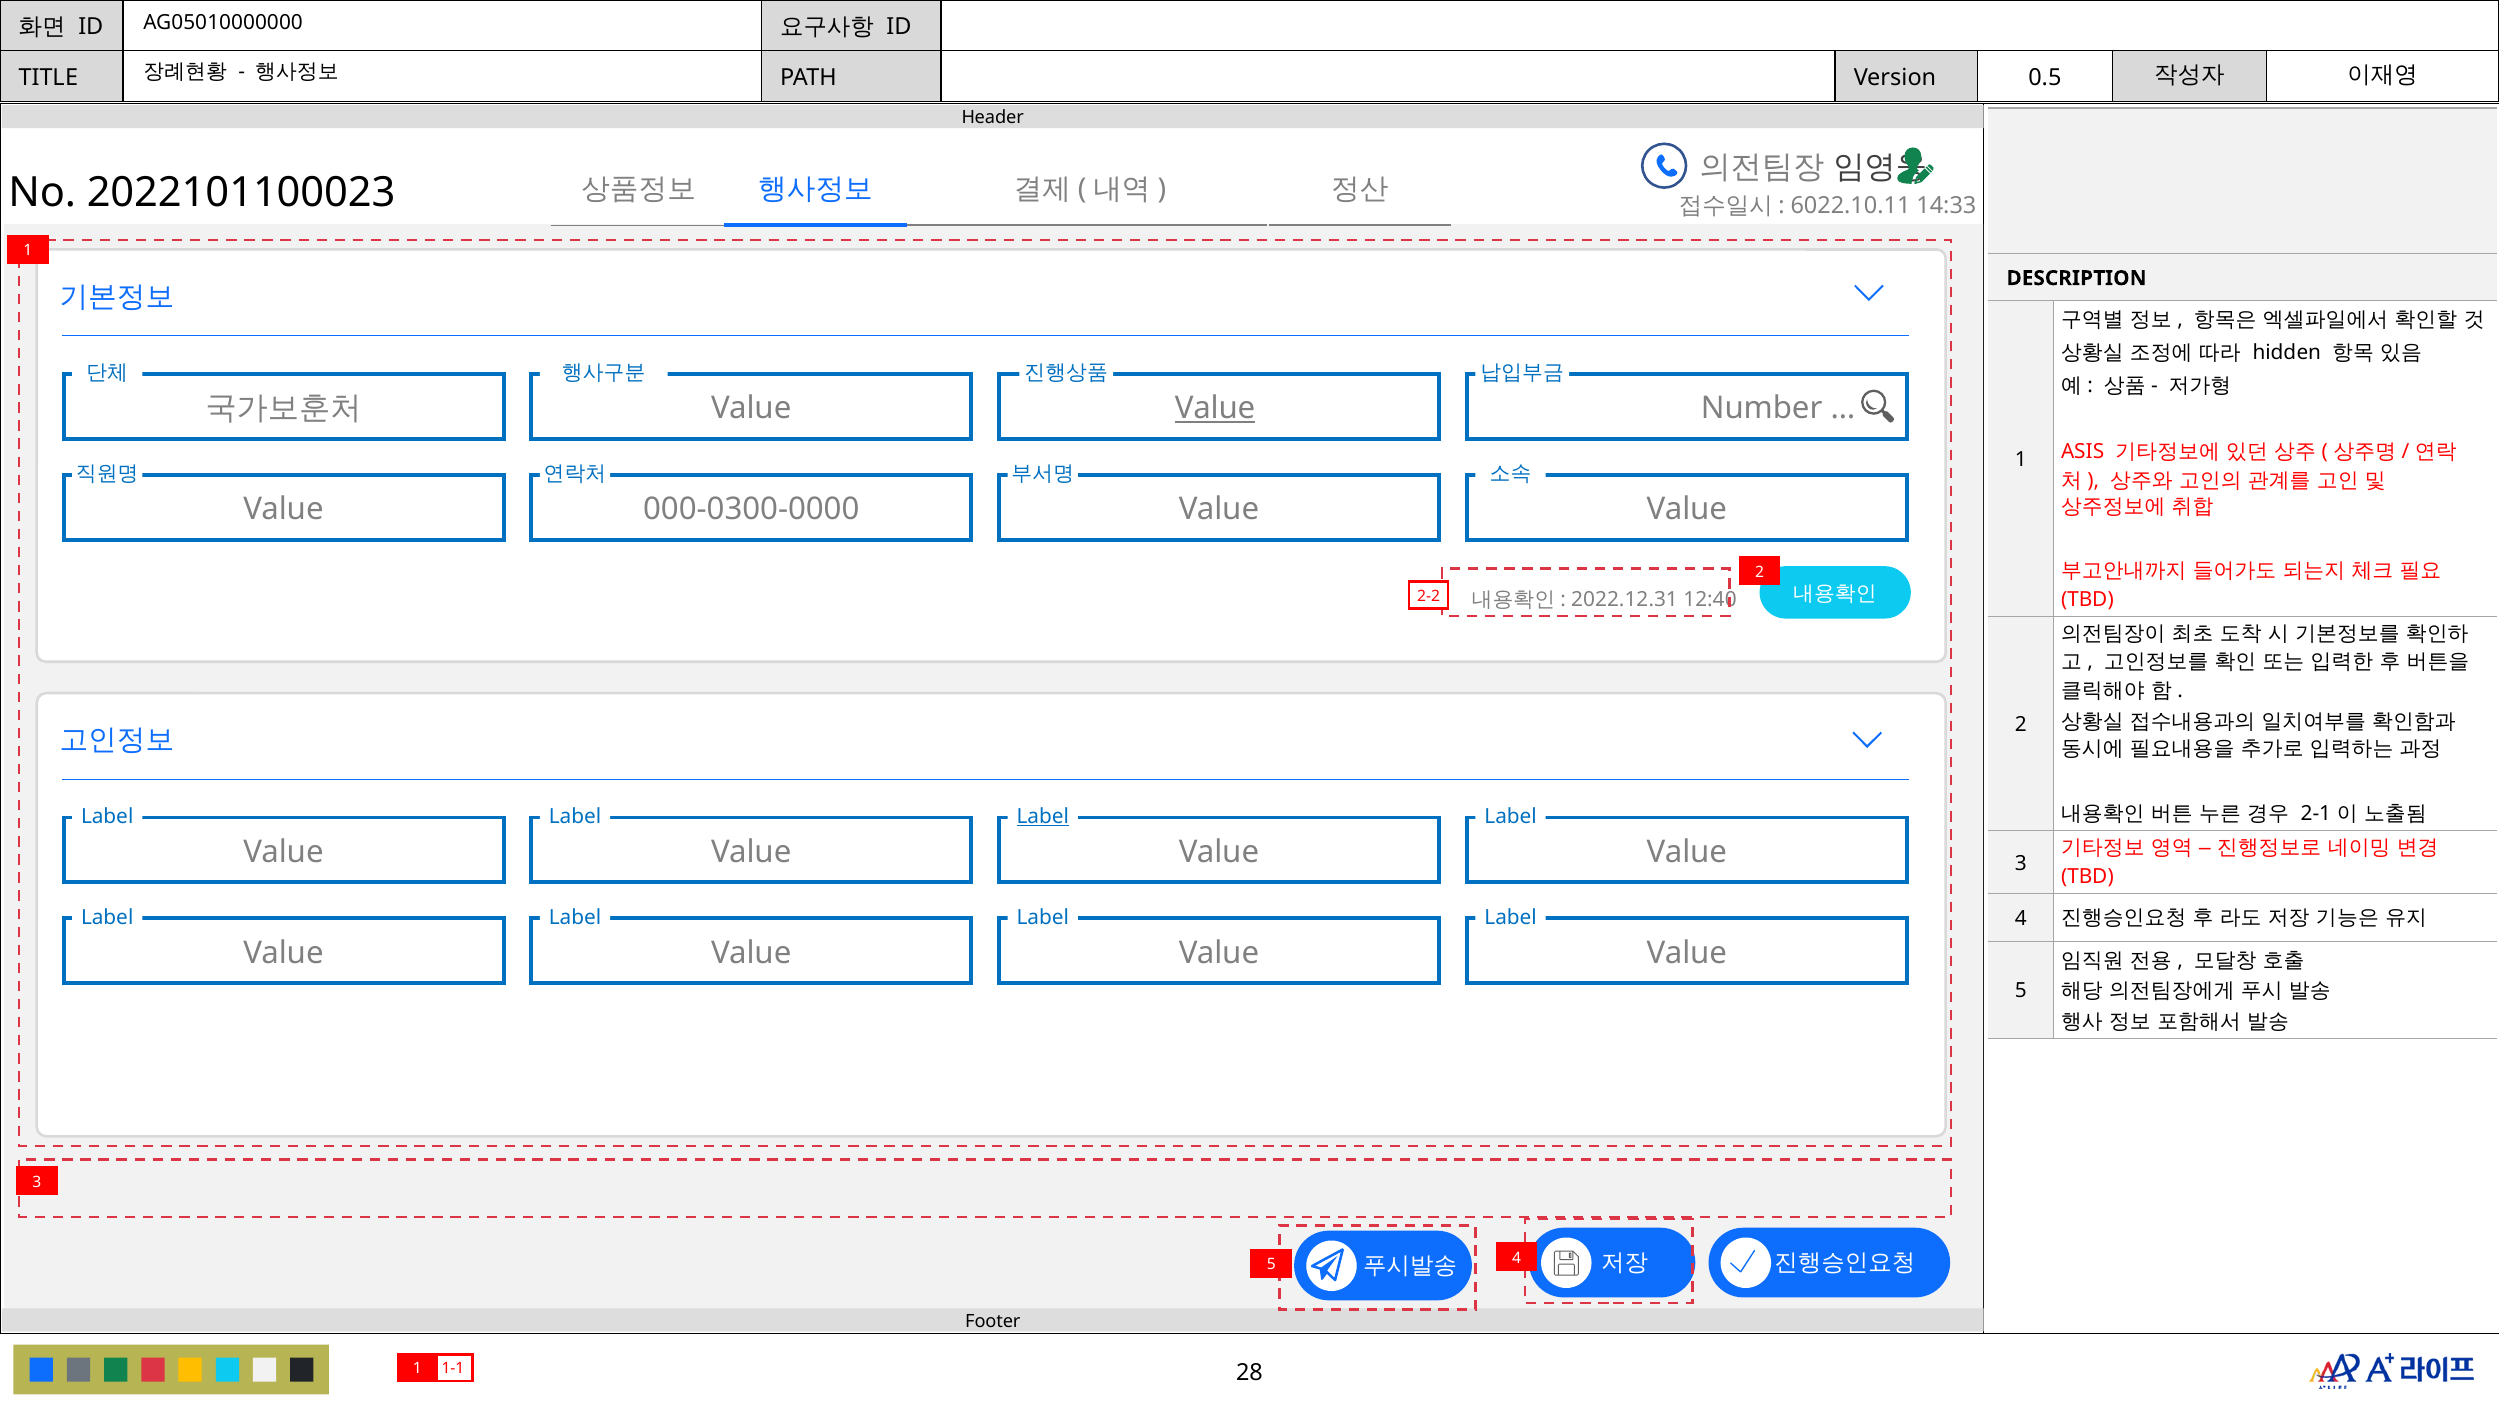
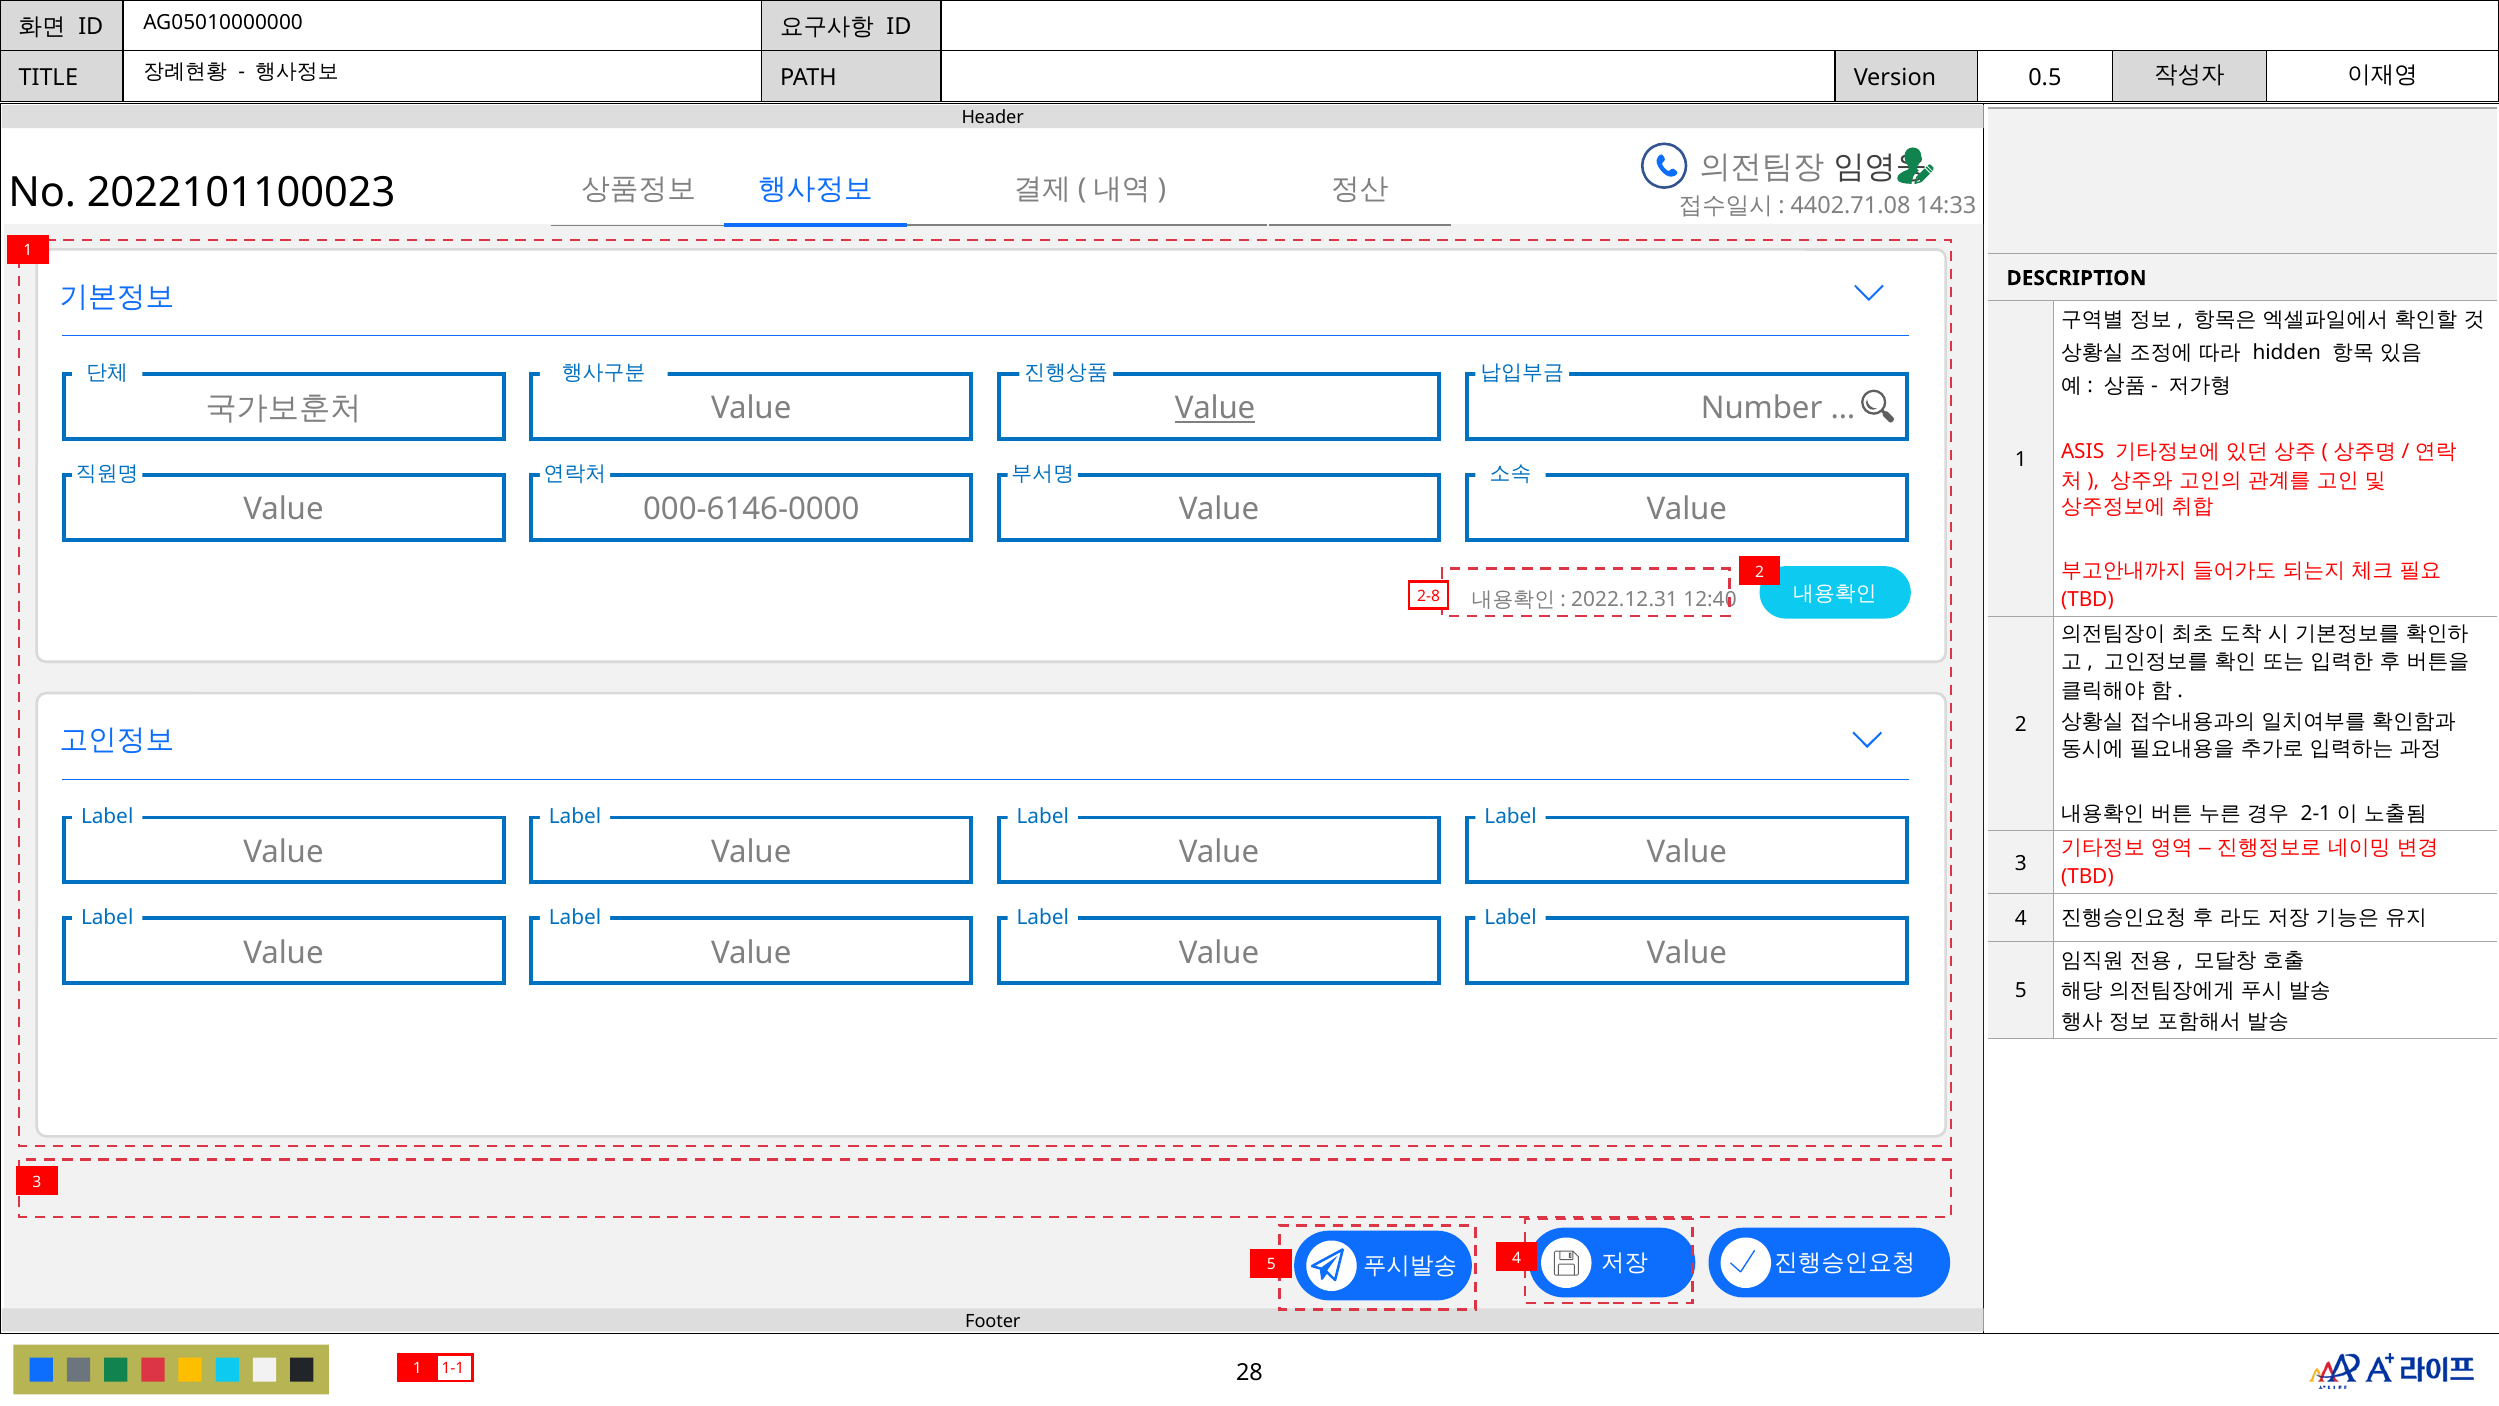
6022.10.11: 6022.10.11 -> 4402.71.08 (1850, 206)
000-0300-0000: 000-0300-0000 -> 000-6146-0000 (751, 509)
2-2: 2-2 -> 2-8 (1429, 596)
Label underline: present -> none (1043, 816)
